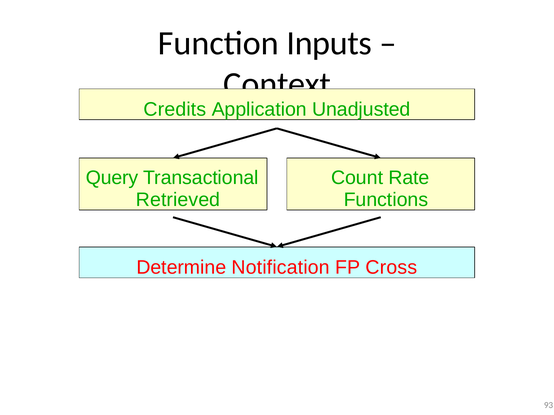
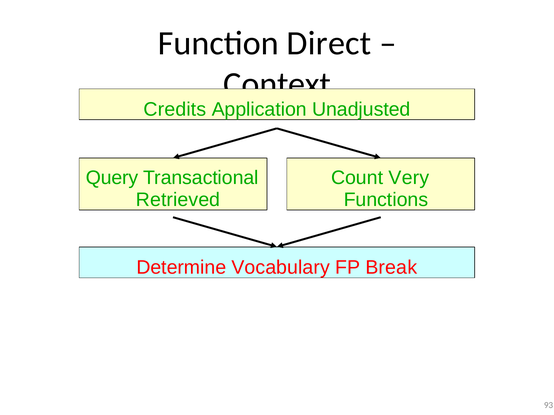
Inputs: Inputs -> Direct (329, 43)
Rate: Rate -> Very (409, 178)
Notification: Notification -> Vocabulary (281, 268)
Cross: Cross -> Break (391, 268)
